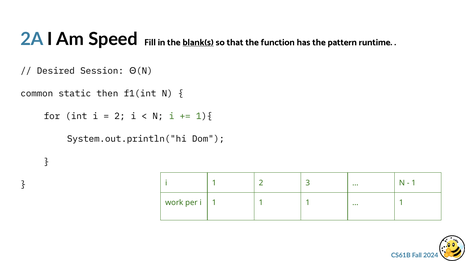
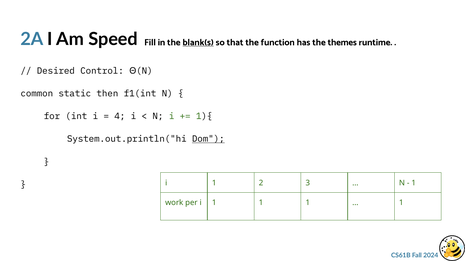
pattern: pattern -> themes (342, 42)
Session: Session -> Control (102, 71)
2: 2 -> 4 (120, 117)
Dom underline: none -> present (208, 139)
